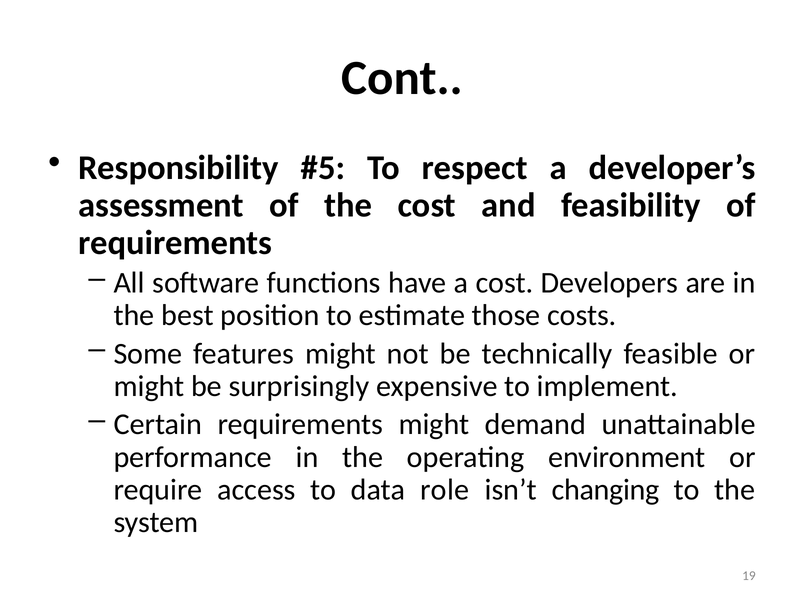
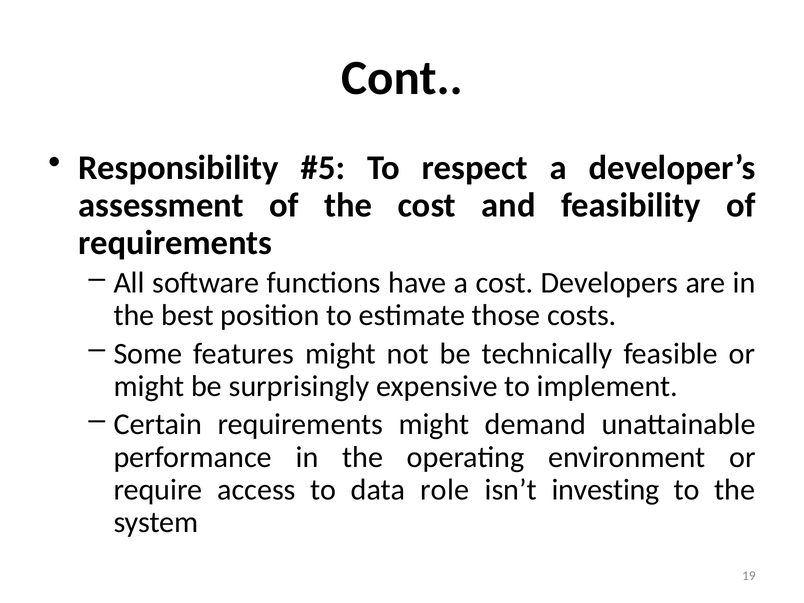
changing: changing -> investing (606, 490)
